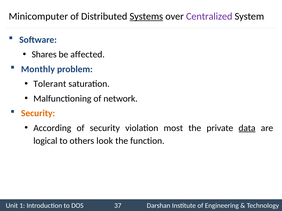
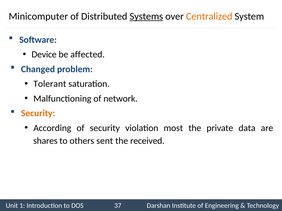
Centralized colour: purple -> orange (209, 16)
Shares: Shares -> Device (44, 55)
Monthly: Monthly -> Changed (38, 69)
data underline: present -> none (247, 128)
logical: logical -> shares (45, 141)
look: look -> sent (105, 141)
function: function -> received (147, 141)
